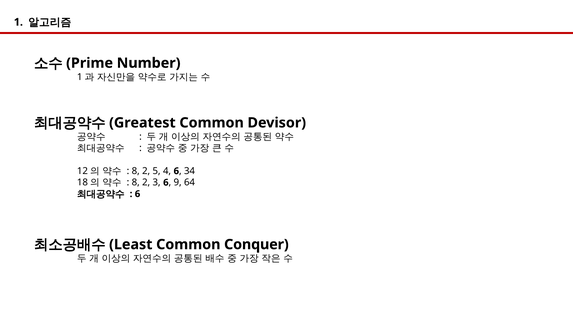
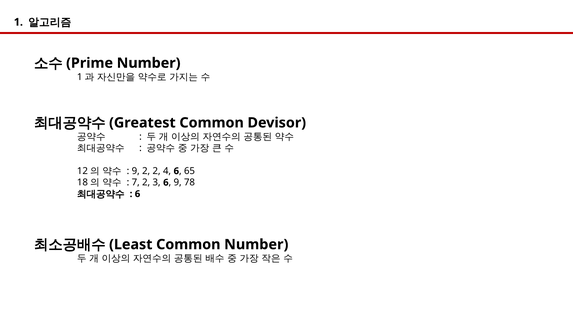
8: 8 -> 9 (136, 171)
2 5: 5 -> 2 (157, 171)
34: 34 -> 65 (189, 171)
8: 8 -> 7 (136, 183)
64: 64 -> 78 (189, 183)
Common Conquer: Conquer -> Number (256, 245)
